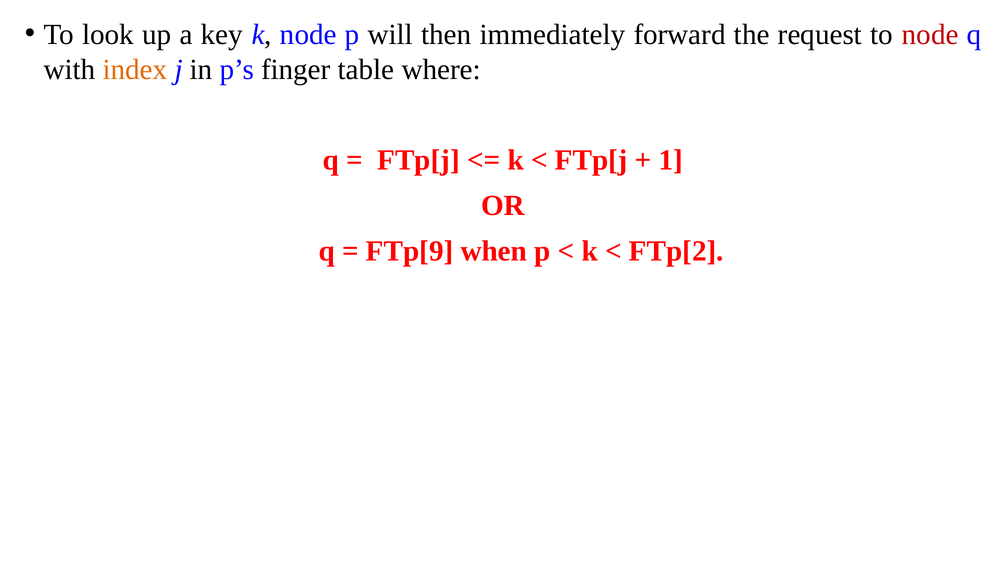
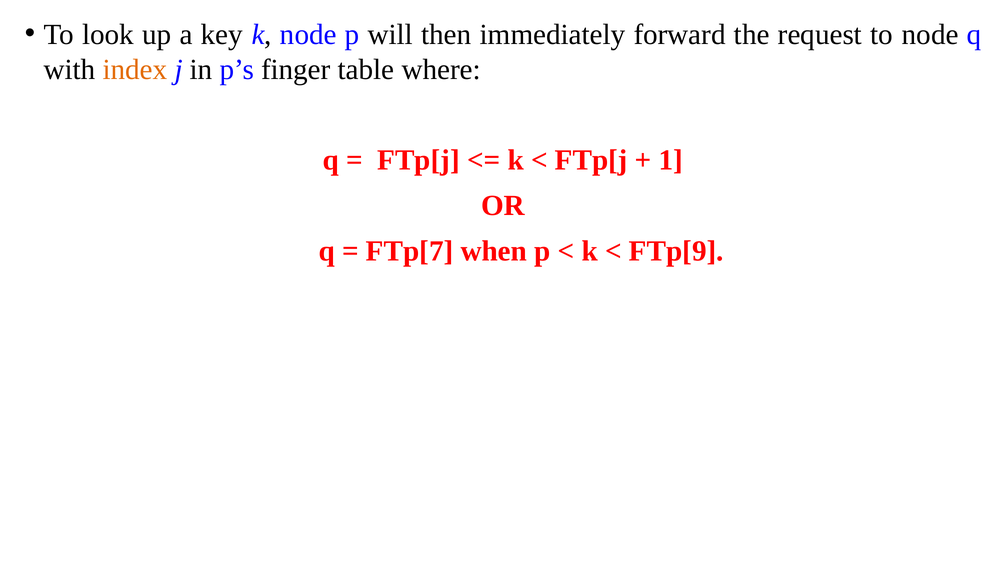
node colour: red -> black (930, 34)
FTp[9: FTp[9 -> FTp[7 (410, 251)
FTp[2: FTp[2 -> FTp[9 (676, 251)
